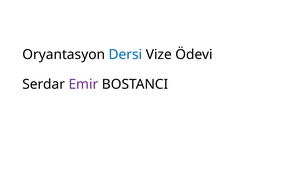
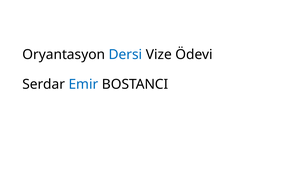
Emir colour: purple -> blue (83, 84)
